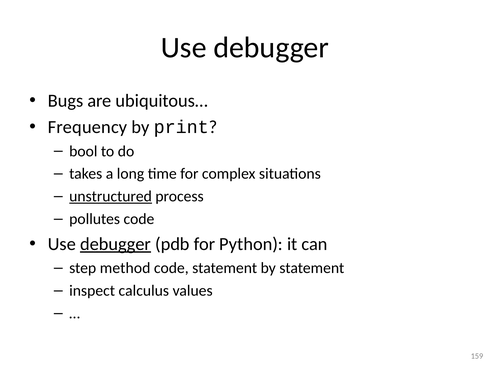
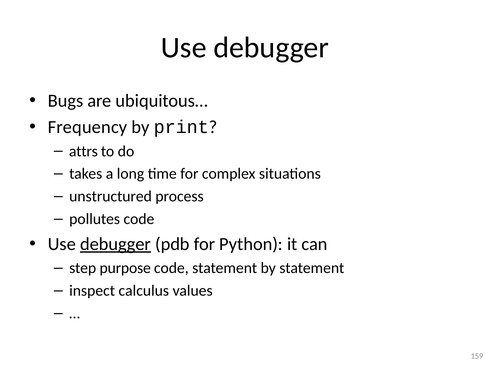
bool: bool -> attrs (83, 151)
unstructured underline: present -> none (111, 196)
method: method -> purpose (125, 268)
